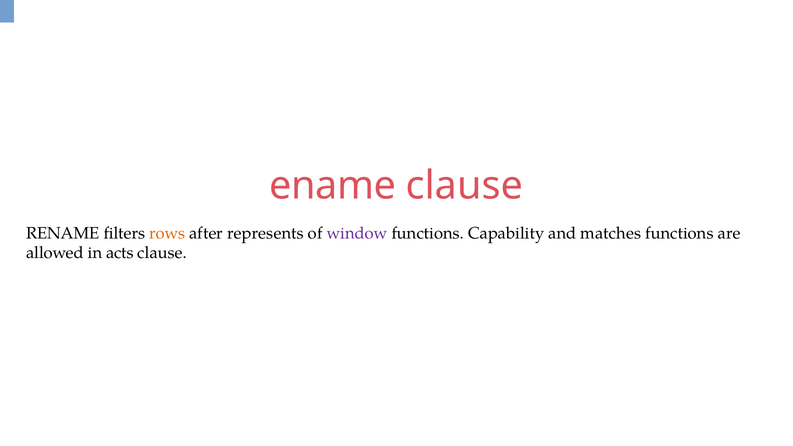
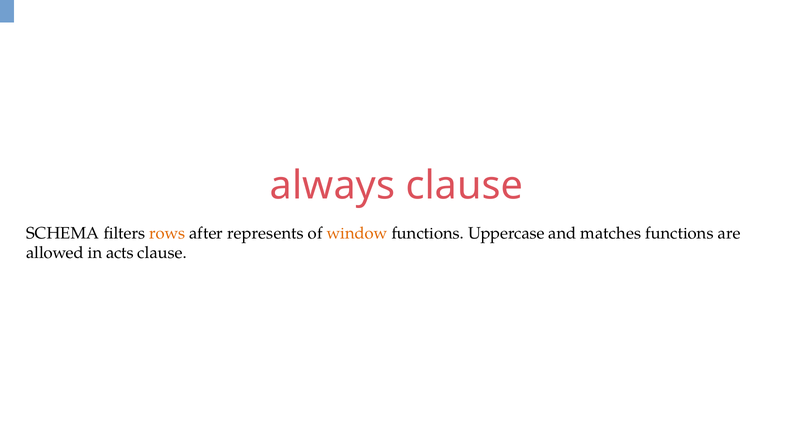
ename: ename -> always (333, 186)
RENAME: RENAME -> SCHEMA (63, 233)
window colour: purple -> orange (357, 233)
Capability: Capability -> Uppercase (506, 233)
